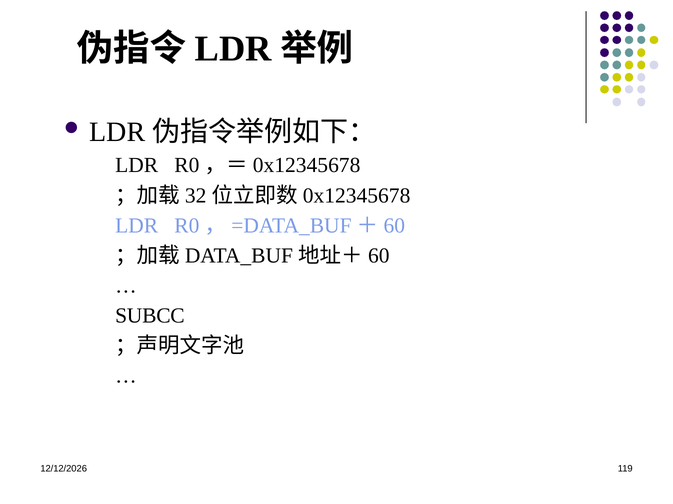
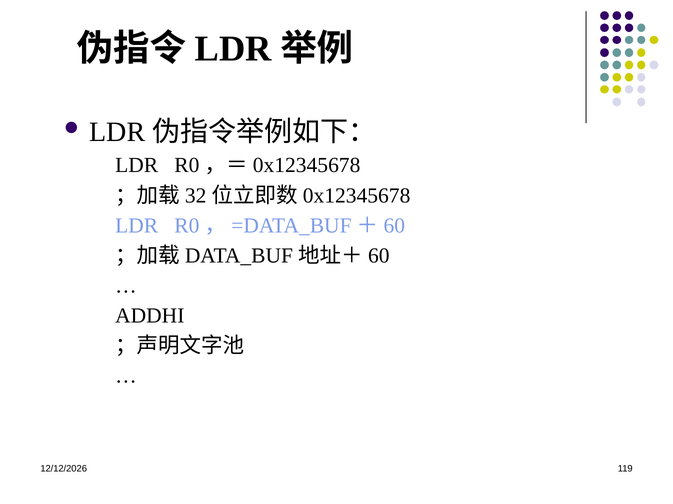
SUBCC: SUBCC -> ADDHI (150, 316)
